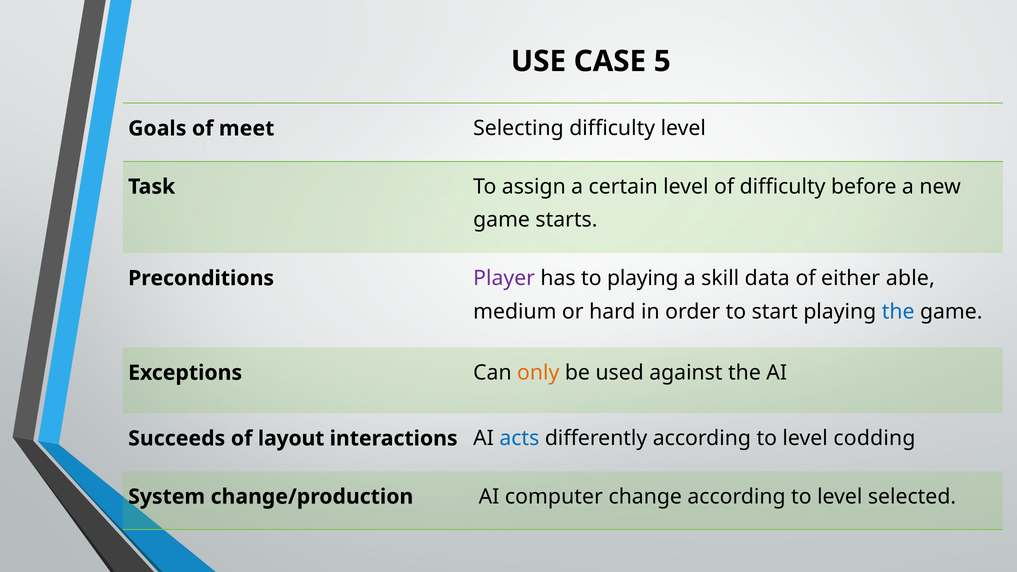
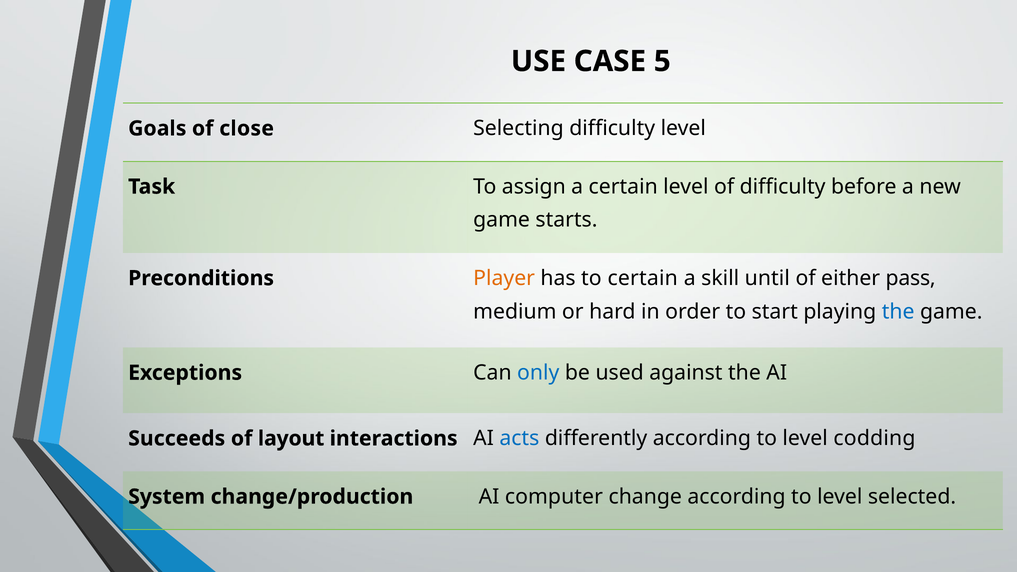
meet: meet -> close (247, 128)
Player colour: purple -> orange (504, 278)
to playing: playing -> certain (643, 278)
data: data -> until (767, 278)
able: able -> pass (911, 278)
only colour: orange -> blue (538, 373)
